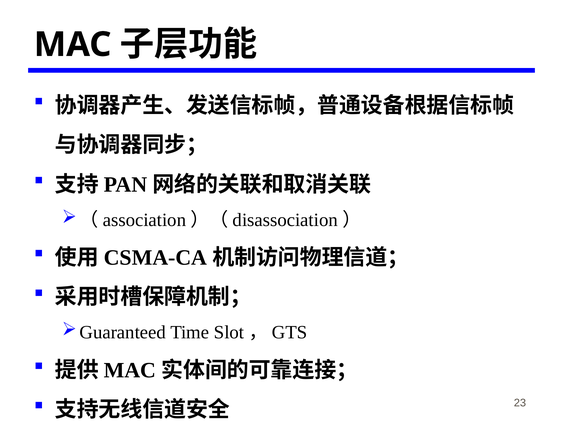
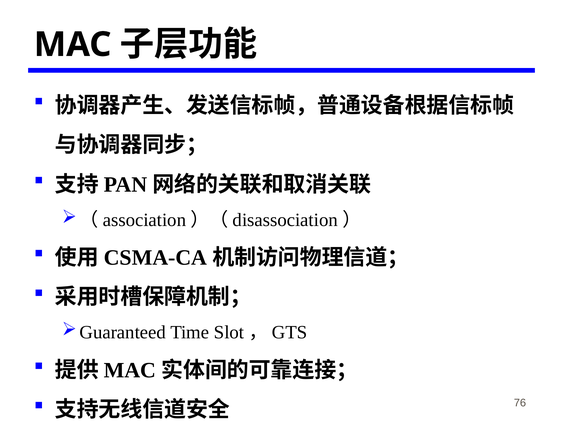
23: 23 -> 76 (520, 403)
